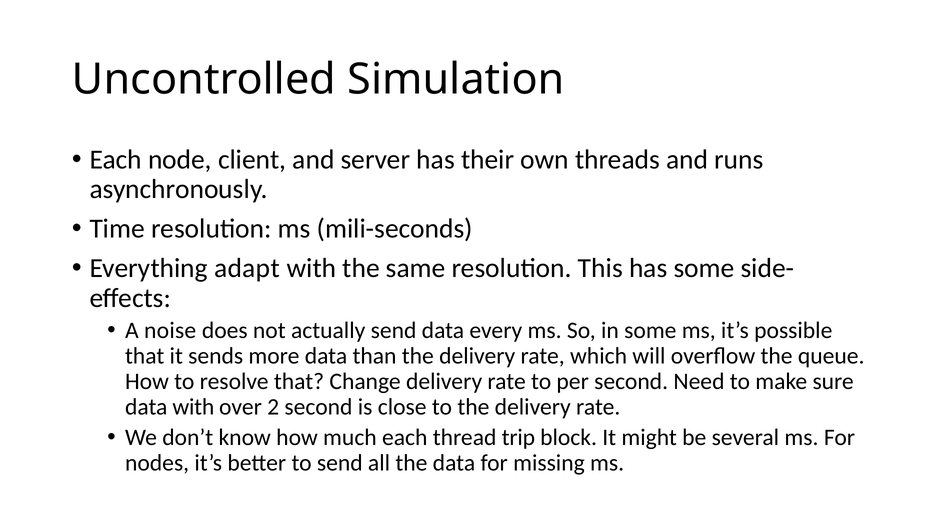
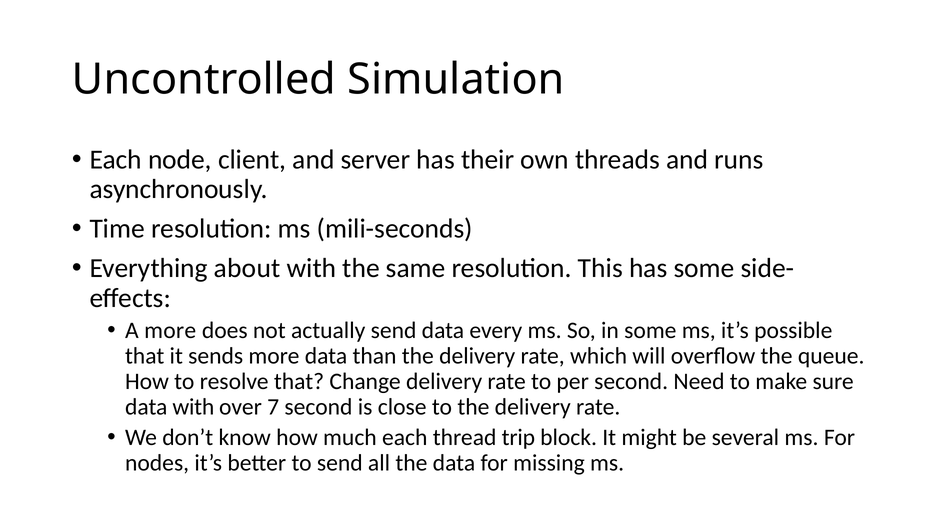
adapt: adapt -> about (247, 268)
A noise: noise -> more (170, 331)
2: 2 -> 7 (273, 407)
